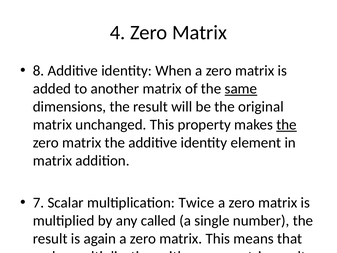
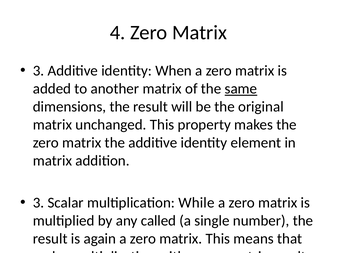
8: 8 -> 3 (39, 71)
the underline: present -> none (287, 125)
7: 7 -> 3 (39, 203)
Twice: Twice -> While (196, 203)
